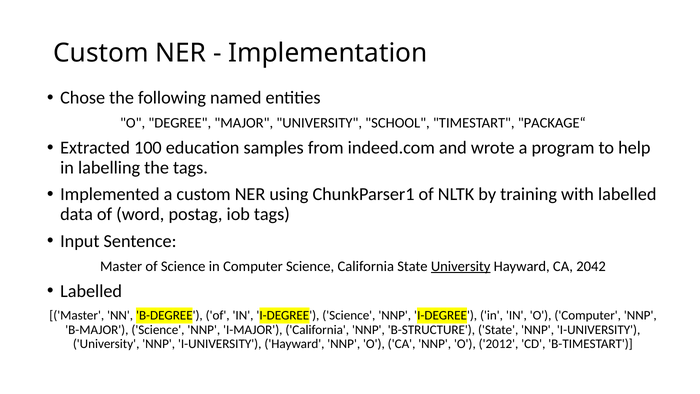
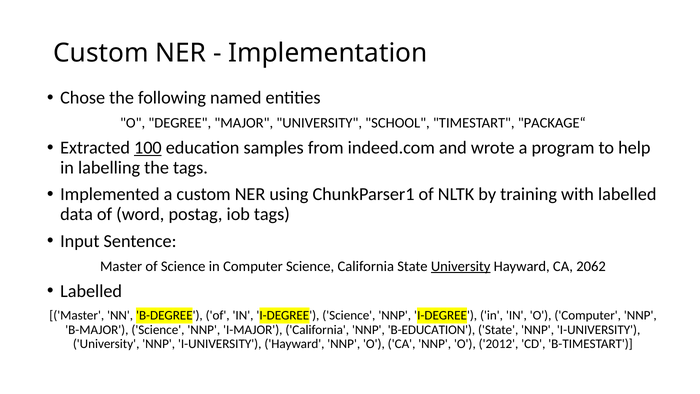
100 underline: none -> present (148, 148)
2042: 2042 -> 2062 (591, 266)
B-STRUCTURE: B-STRUCTURE -> B-EDUCATION (431, 329)
